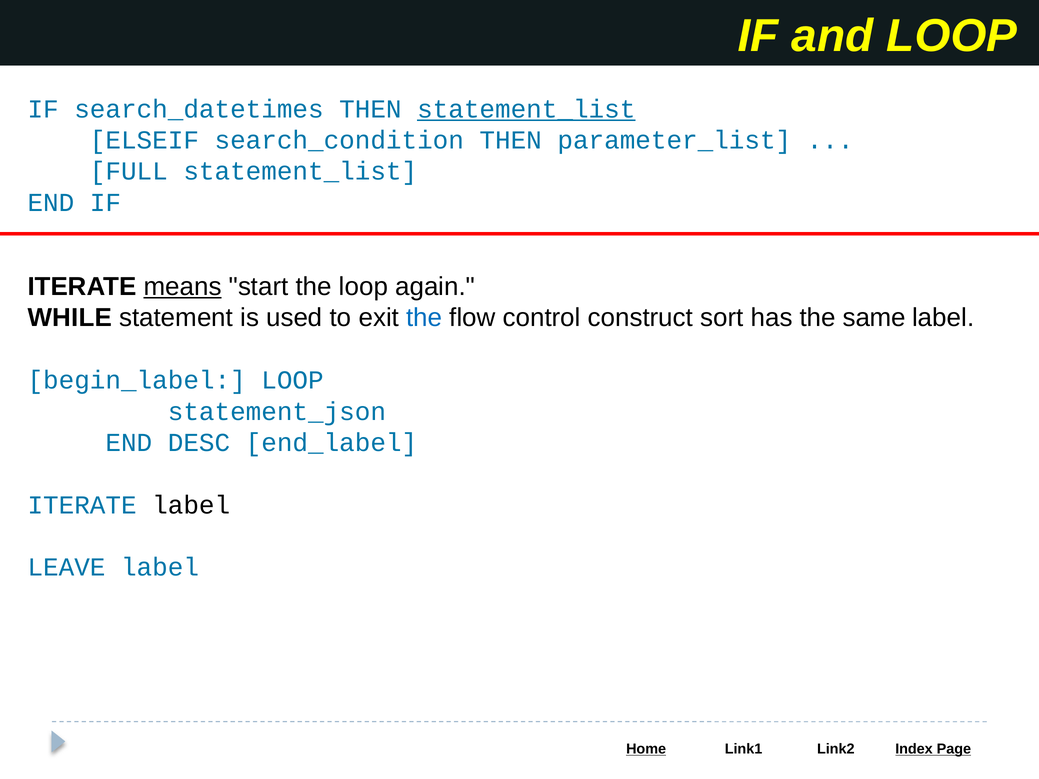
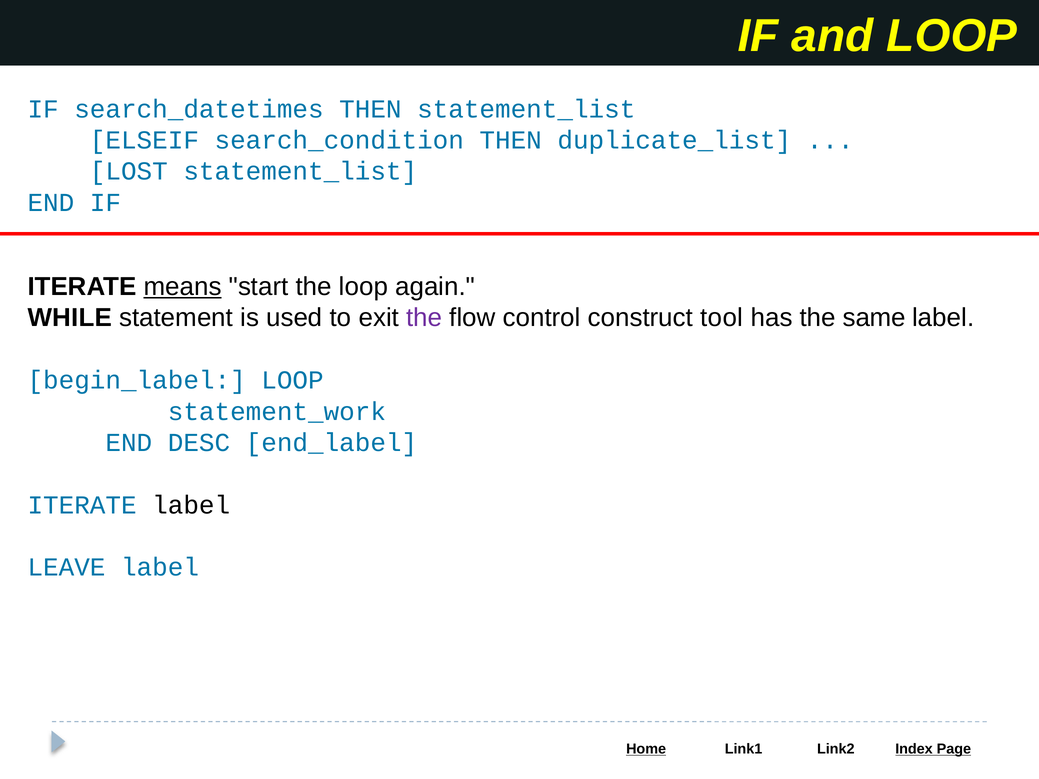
statement_list underline: present -> none (526, 109)
parameter_list: parameter_list -> duplicate_list (674, 140)
FULL: FULL -> LOST (129, 171)
the colour: blue -> purple (424, 318)
sort: sort -> tool (722, 318)
statement_json: statement_json -> statement_work (277, 412)
